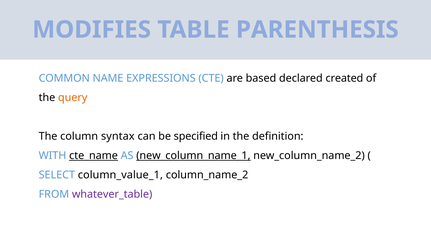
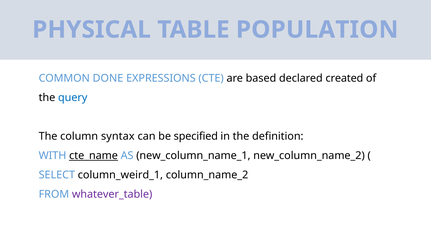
MODIFIES: MODIFIES -> PHYSICAL (92, 30)
PARENTHESIS: PARENTHESIS -> POPULATION (317, 30)
NAME: NAME -> DONE (108, 78)
query colour: orange -> blue (73, 98)
new_column_name_1 underline: present -> none (193, 156)
column_value_1: column_value_1 -> column_weird_1 (120, 175)
